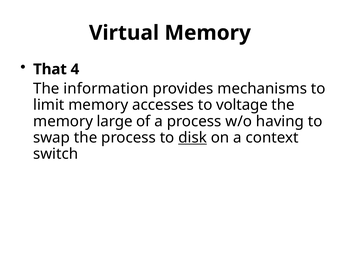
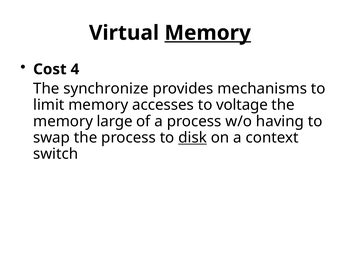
Memory underline: none -> present (208, 33)
That: That -> Cost (50, 69)
information: information -> synchronize (106, 89)
